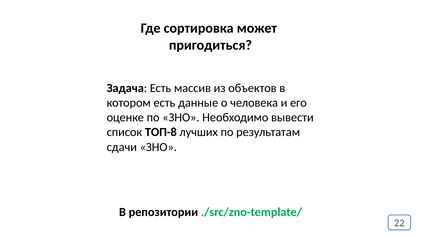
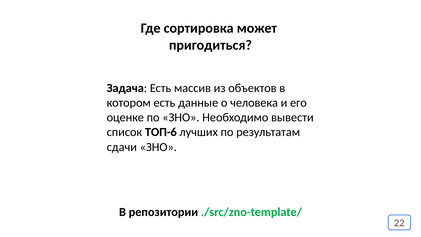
ТОП-8: ТОП-8 -> ТОП-6 (161, 132)
